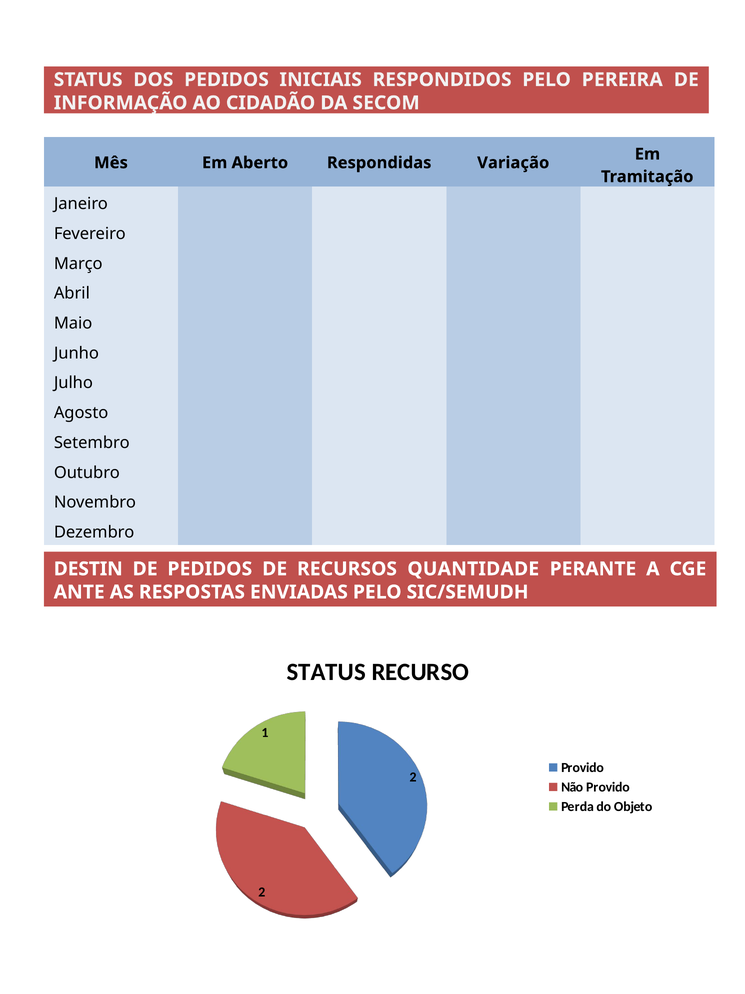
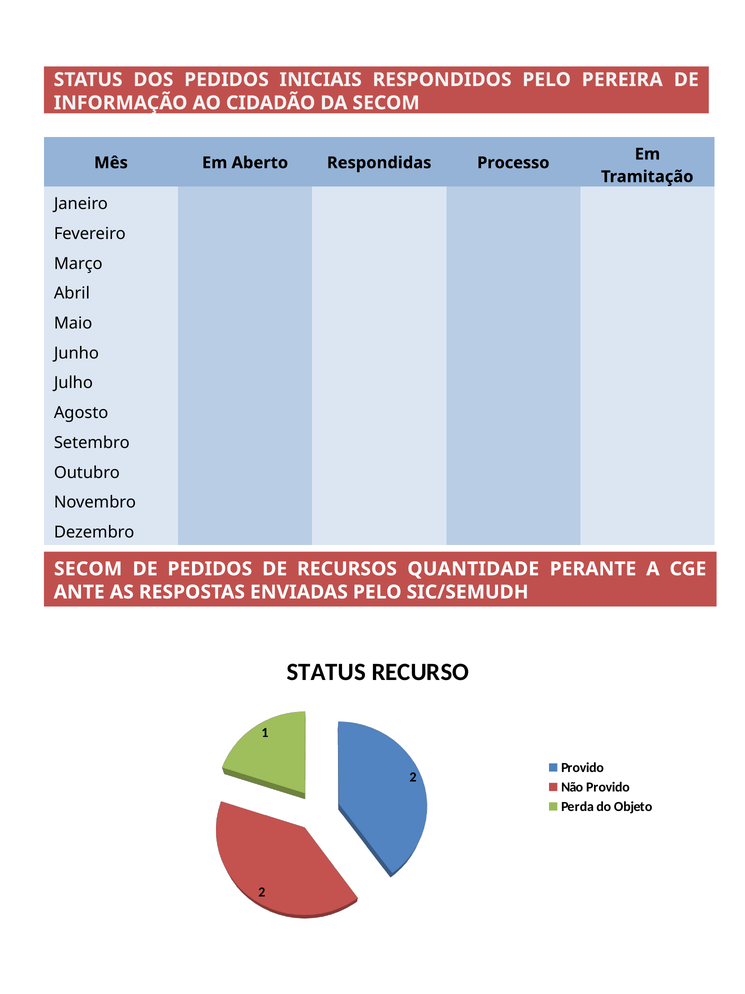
Variação: Variação -> Processo (513, 163)
DESTIN: DESTIN -> SECOM (88, 569)
